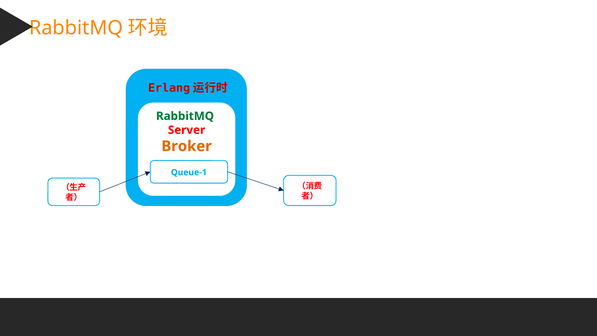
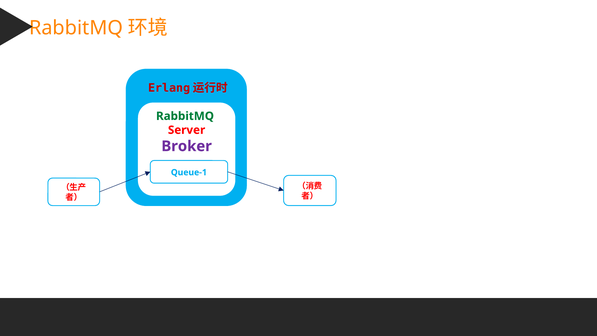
Broker colour: orange -> purple (187, 146)
